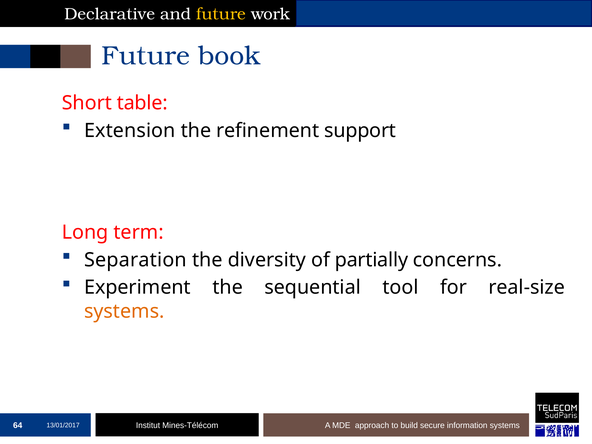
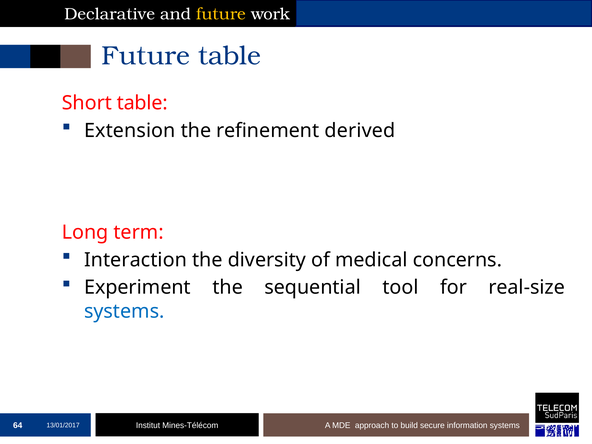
Future book: book -> table (229, 56)
support: support -> derived (360, 131)
Separation: Separation -> Interaction (136, 260)
partially: partially -> medical (371, 260)
systems colour: orange -> blue (124, 311)
